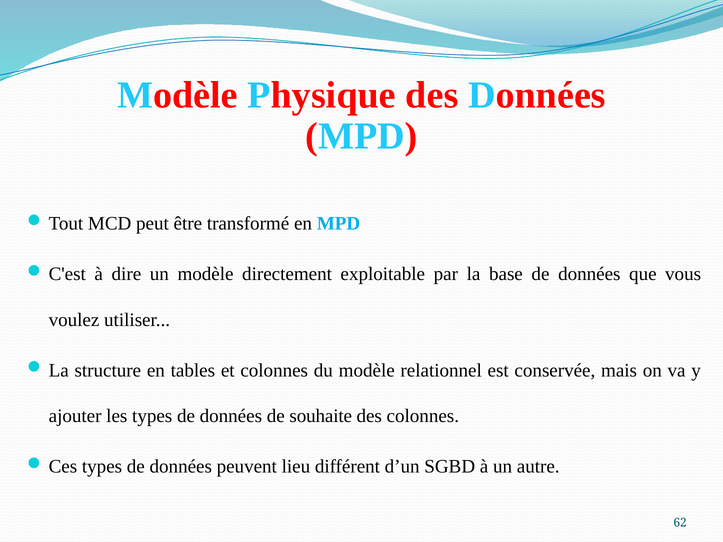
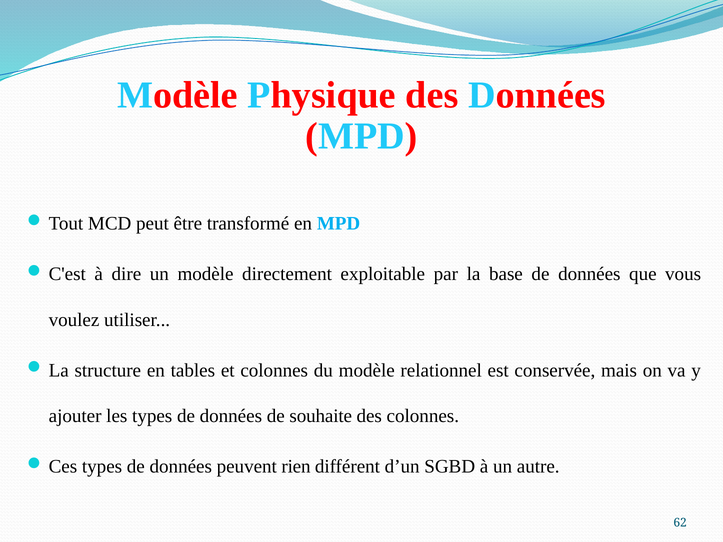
lieu: lieu -> rien (296, 467)
